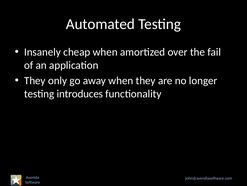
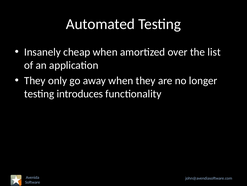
fail: fail -> list (214, 52)
